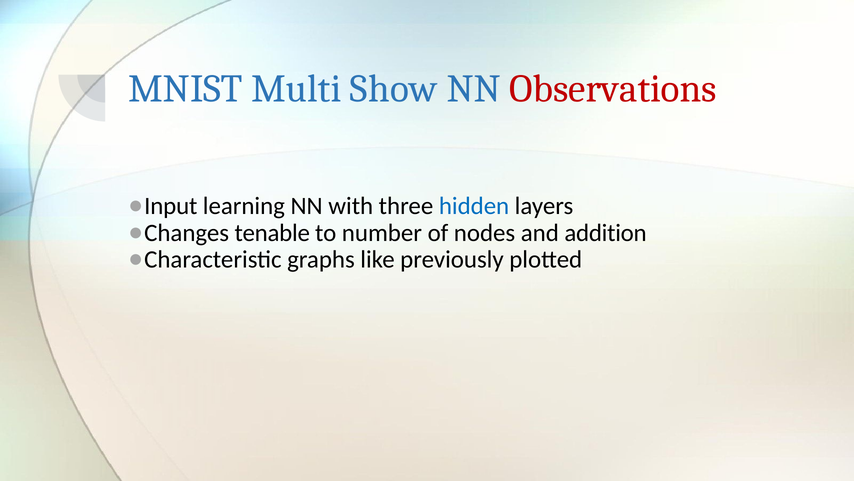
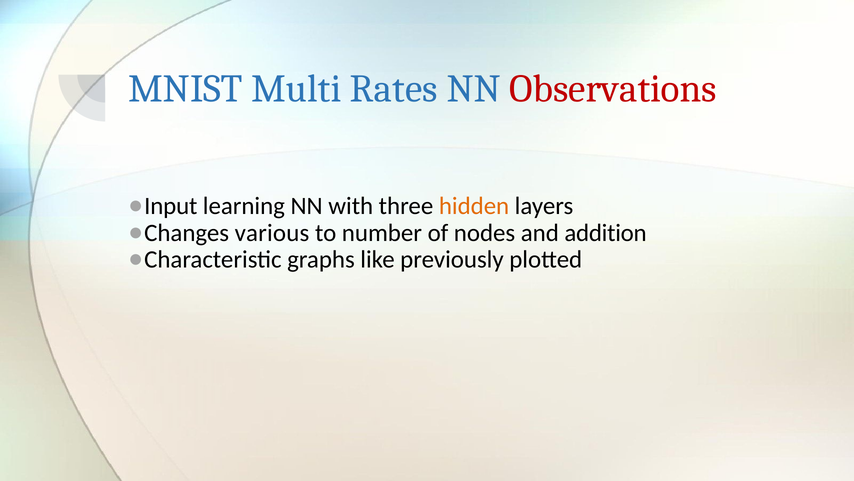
Show: Show -> Rates (394, 89)
hidden colour: blue -> orange (474, 206)
tenable: tenable -> various (272, 232)
